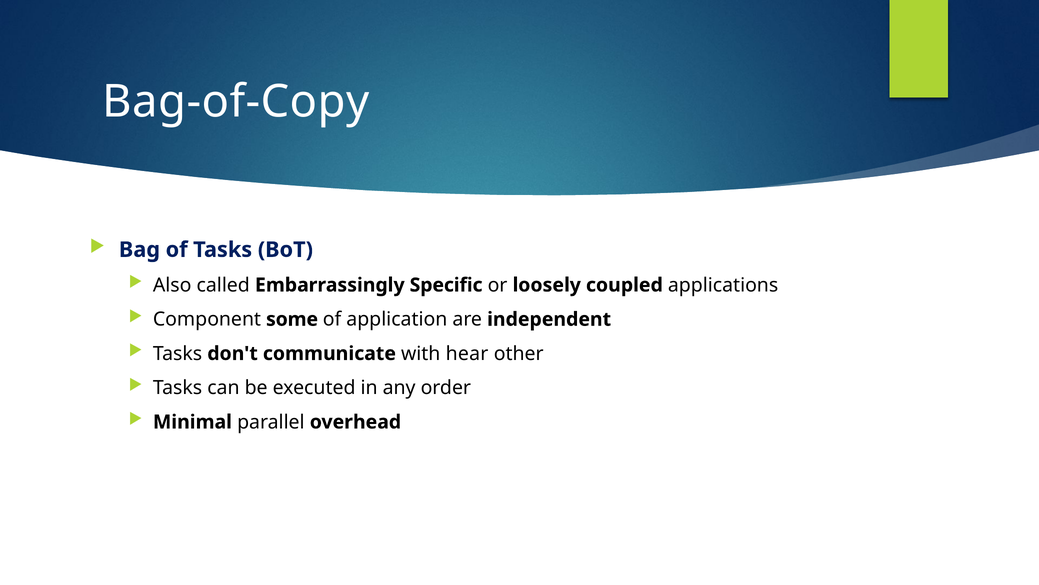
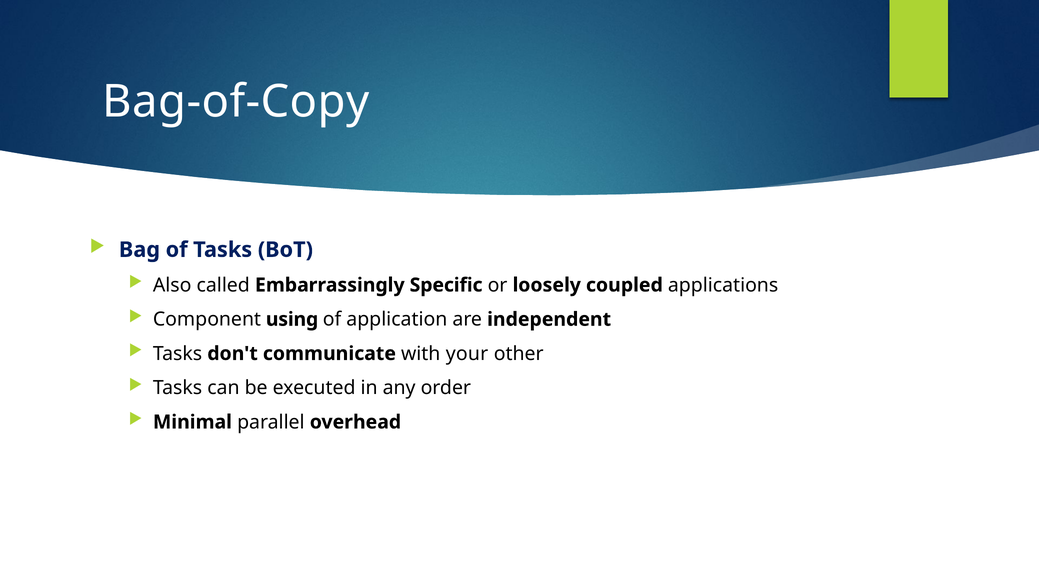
some: some -> using (292, 319)
hear: hear -> your (467, 353)
